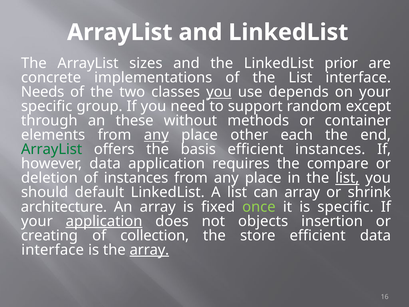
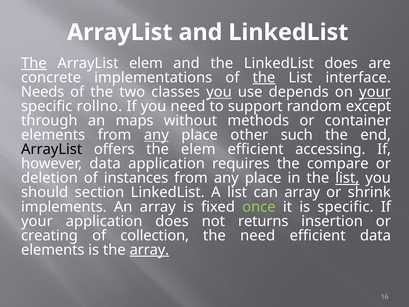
The underline: none -> present (34, 63)
ArrayList sizes: sizes -> elem (146, 63)
LinkedList prior: prior -> does (341, 63)
the underline: none -> present (264, 78)
your underline: none -> present (375, 92)
group: group -> rollno (99, 106)
these: these -> maps (135, 121)
each: each -> such (297, 135)
ArrayList colour: green -> black (52, 149)
the basis: basis -> elem (198, 149)
efficient instances: instances -> accessing (330, 149)
default: default -> section (100, 192)
architecture: architecture -> implements (64, 207)
application underline: present -> none (104, 221)
objects: objects -> returns (263, 221)
the store: store -> need (258, 235)
interface: interface -> elements (53, 250)
